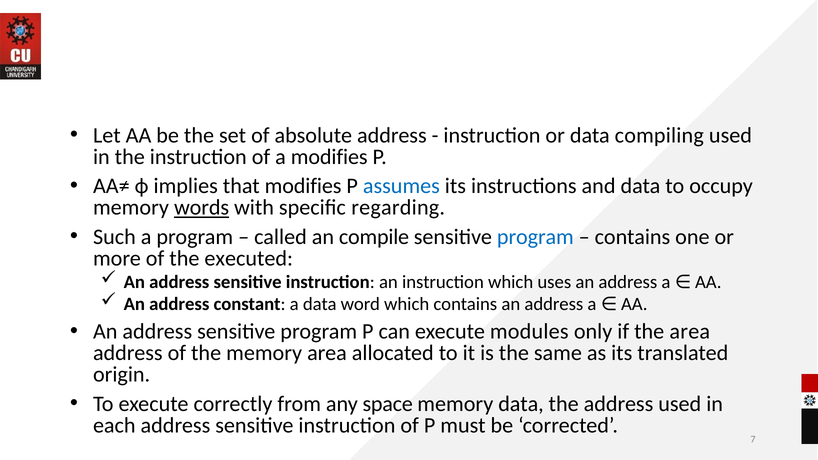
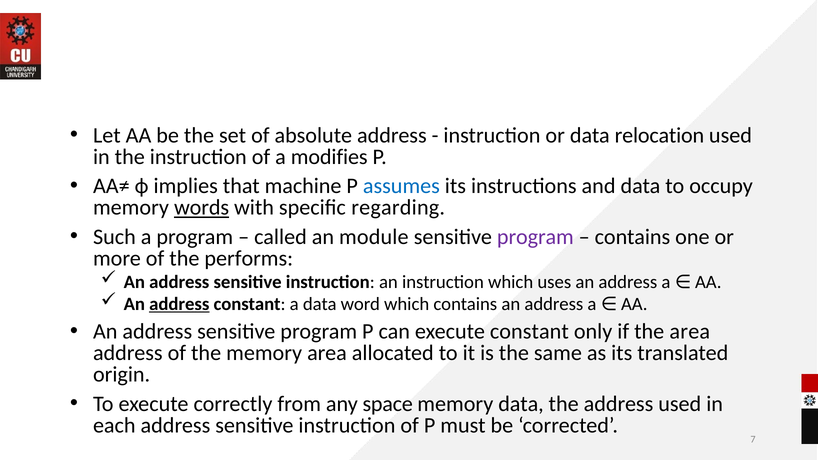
compiling: compiling -> relocation (659, 135)
that modifies: modifies -> machine (303, 186)
compile: compile -> module (374, 237)
program colour: blue -> purple (535, 237)
executed: executed -> performs (249, 258)
address underline: none -> present (179, 304)
execute modules: modules -> constant (529, 332)
